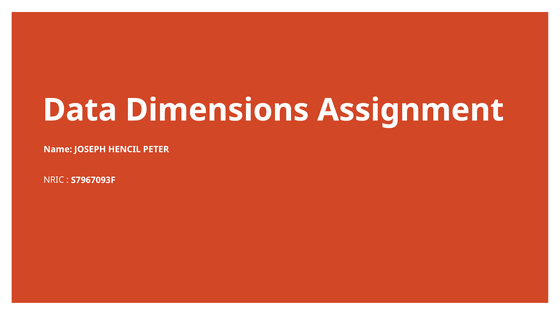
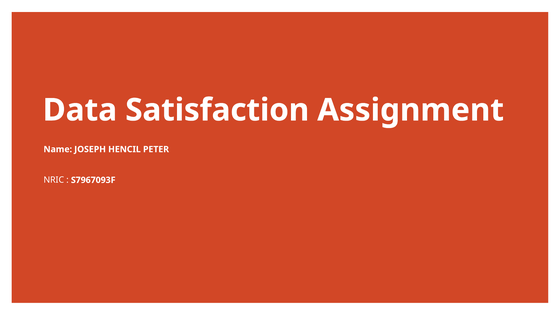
Dimensions: Dimensions -> Satisfaction (217, 110)
